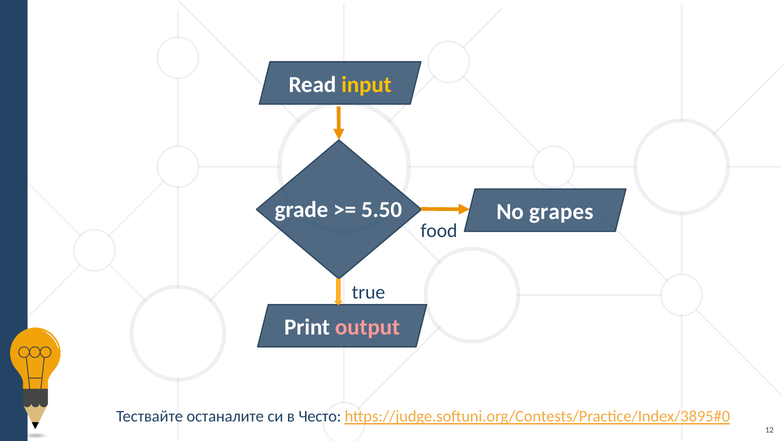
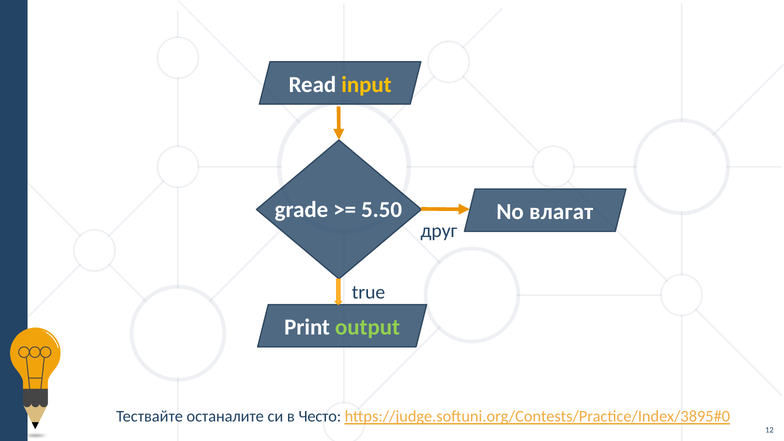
grapes: grapes -> влагат (561, 212)
food: food -> друг (439, 231)
output colour: pink -> light green (368, 327)
